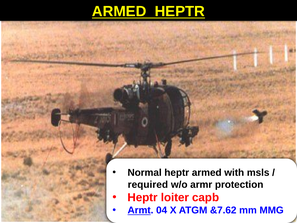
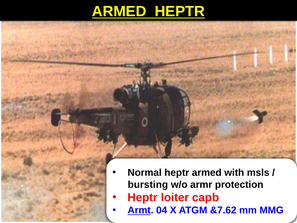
required: required -> bursting (148, 184)
